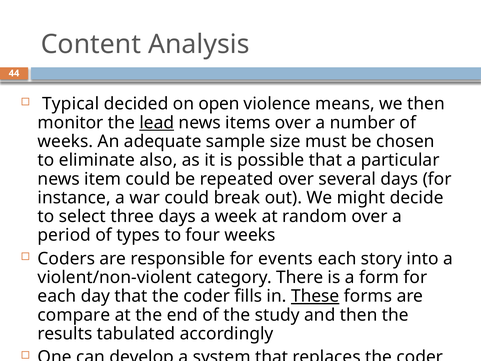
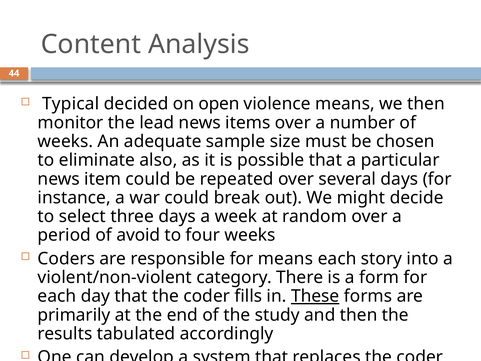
lead underline: present -> none (157, 123)
types: types -> avoid (138, 235)
for events: events -> means (285, 258)
compare: compare -> primarily (74, 315)
